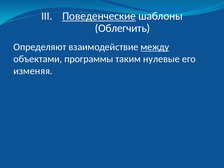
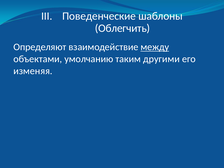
Поведенческие underline: present -> none (99, 16)
программы: программы -> умолчанию (89, 59)
нулевые: нулевые -> другими (161, 59)
